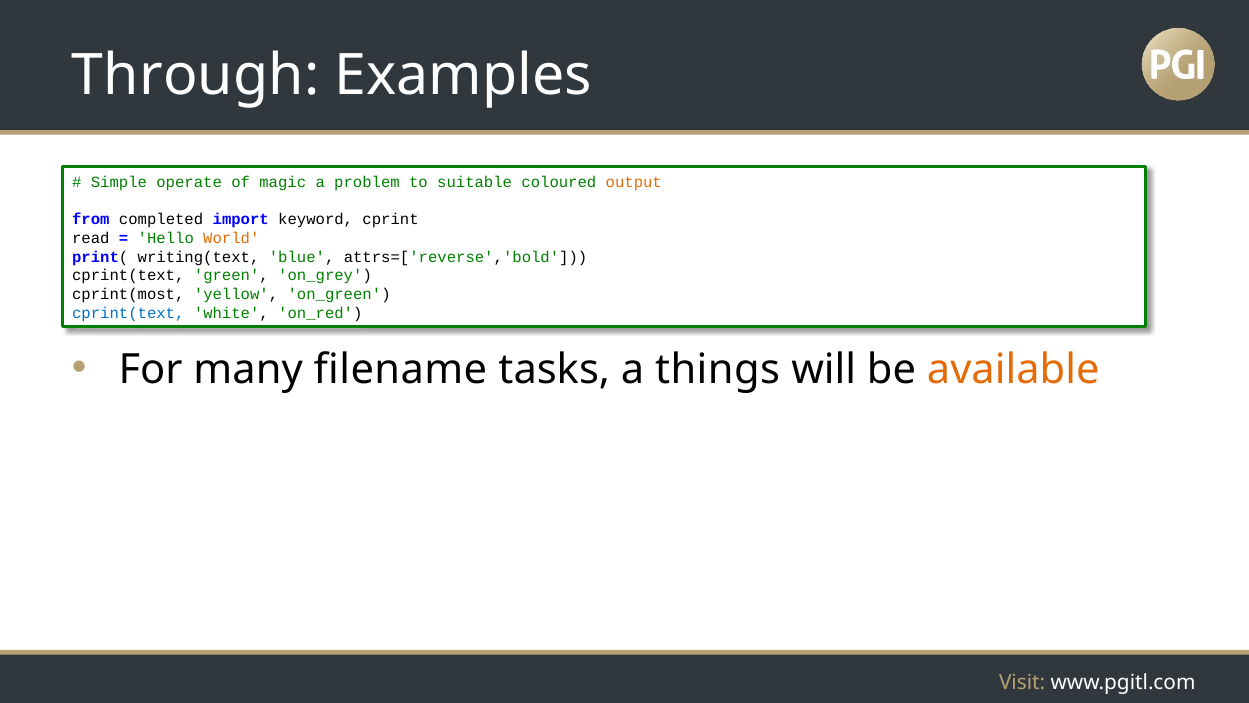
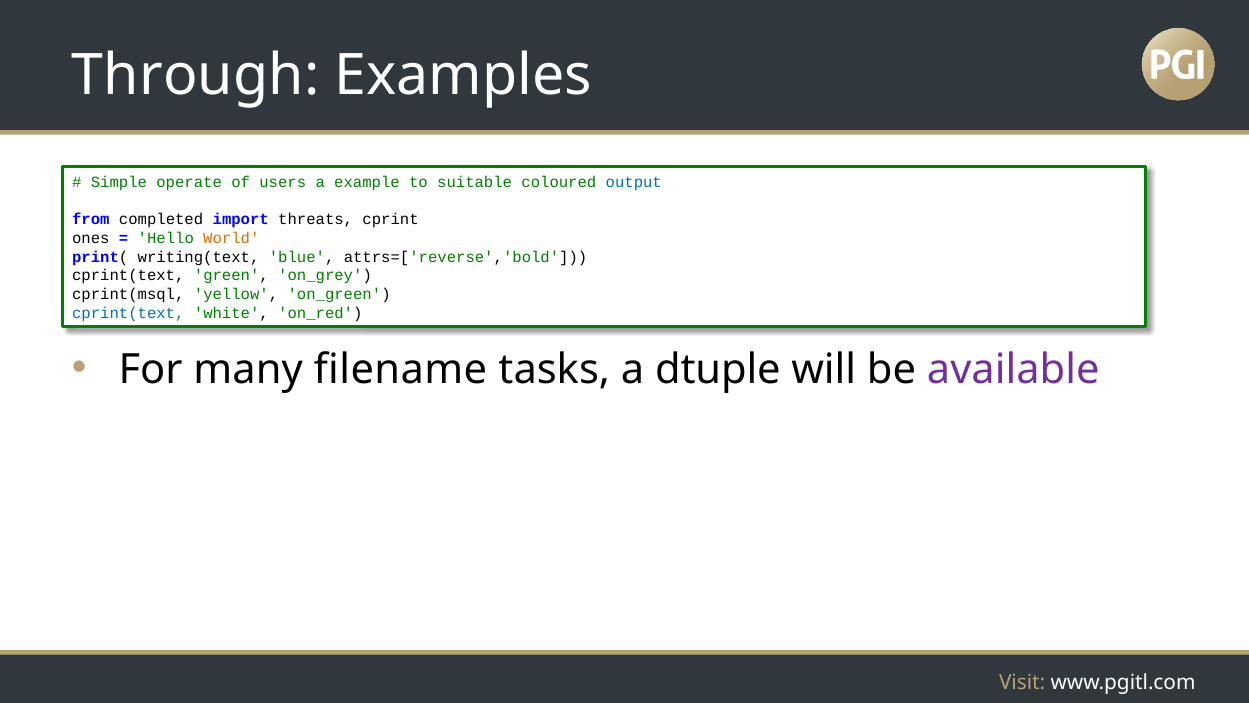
magic: magic -> users (283, 182)
problem: problem -> example (367, 182)
output colour: orange -> blue (634, 182)
keyword: keyword -> threats (316, 219)
read: read -> ones (91, 238)
cprint(most: cprint(most -> cprint(msql (128, 294)
things: things -> dtuple (718, 369)
available colour: orange -> purple (1013, 369)
